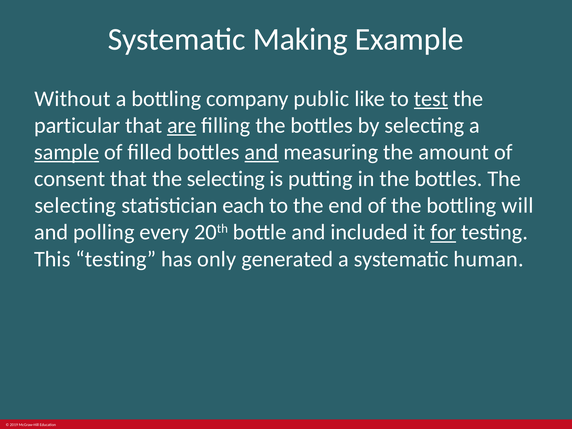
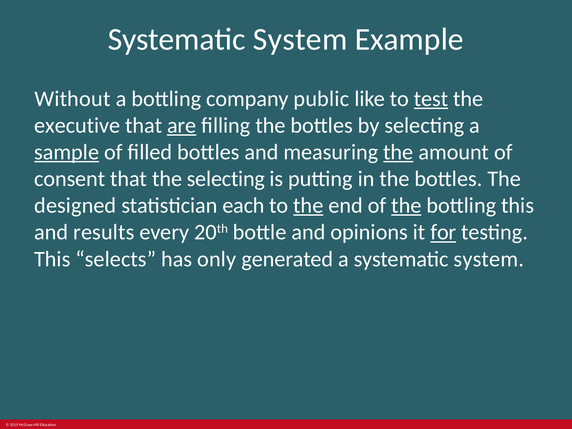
Making: Making -> System (300, 39)
particular: particular -> executive (77, 125)
and underline: present -> none (262, 152)
the underline: none -> present (398, 152)
selecting: selecting -> designed (75, 206)
the underline: none -> present (308, 206)
the underline: none -> present (406, 206)
bottling will: will -> this (518, 206)
polling: polling -> results (104, 232)
included: included -> opinions (369, 232)
This testing: testing -> selects (116, 259)
a systematic human: human -> system (489, 259)
